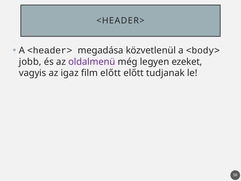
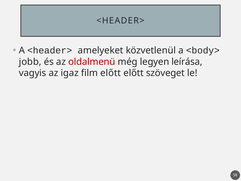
megadása: megadása -> amelyeket (101, 50)
oldalmenü colour: purple -> red (92, 62)
ezeket: ezeket -> leírása (187, 62)
tudjanak: tudjanak -> szöveget (165, 73)
